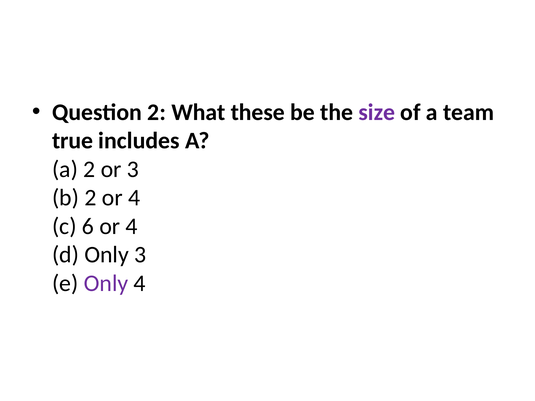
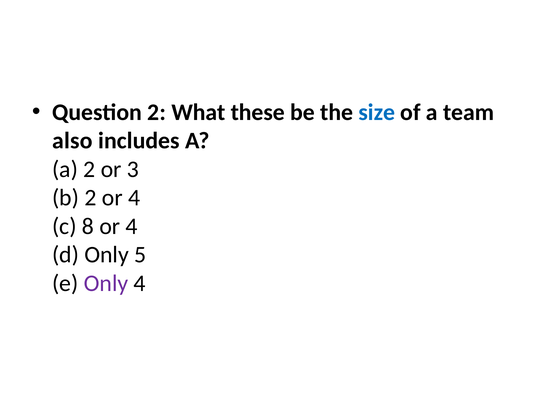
size colour: purple -> blue (377, 112)
true: true -> also (72, 141)
6: 6 -> 8 (88, 226)
Only 3: 3 -> 5 (140, 255)
